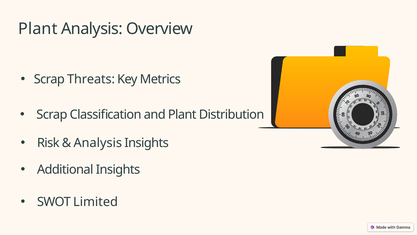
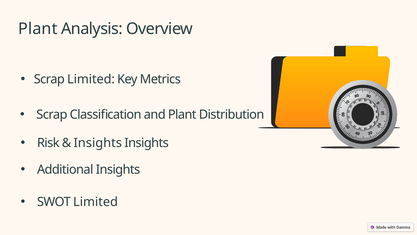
Scrap Threats: Threats -> Limited (91, 79)
Analysis: Analysis -> Insights (98, 143)
